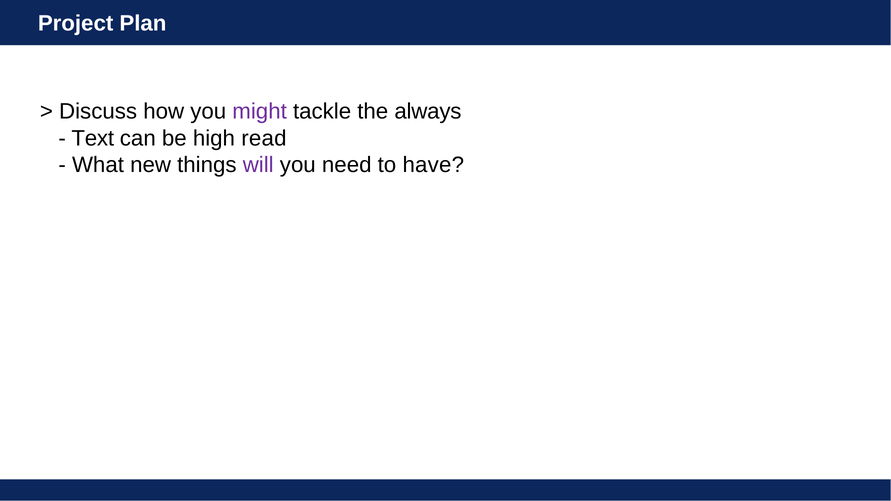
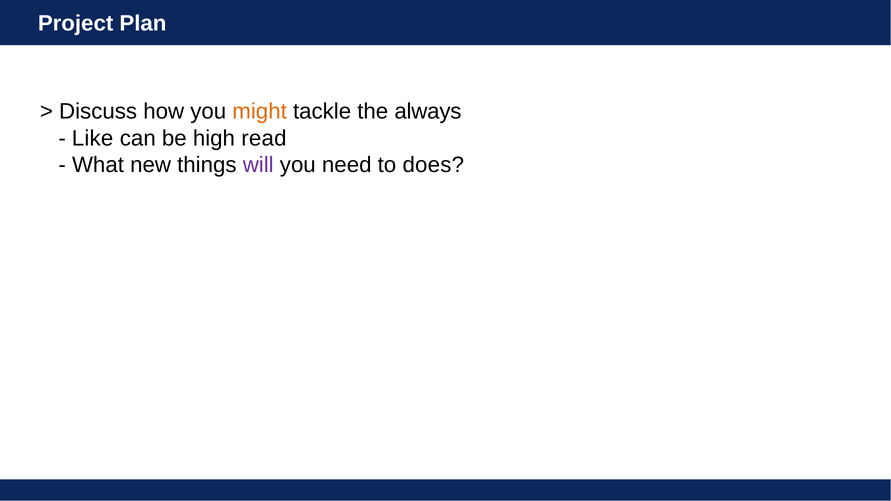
might colour: purple -> orange (260, 112)
Text: Text -> Like (93, 138)
have: have -> does (433, 165)
